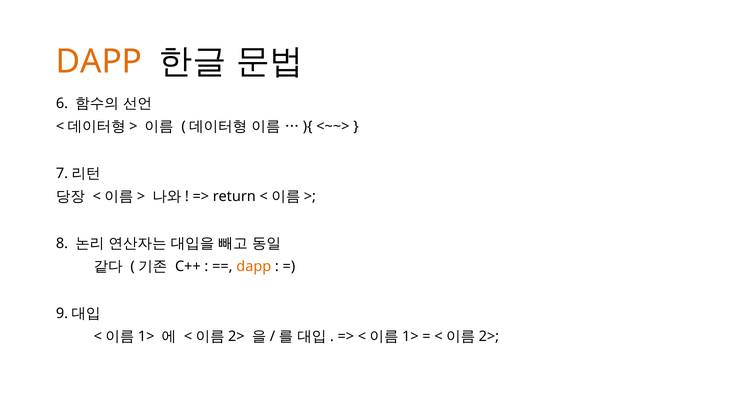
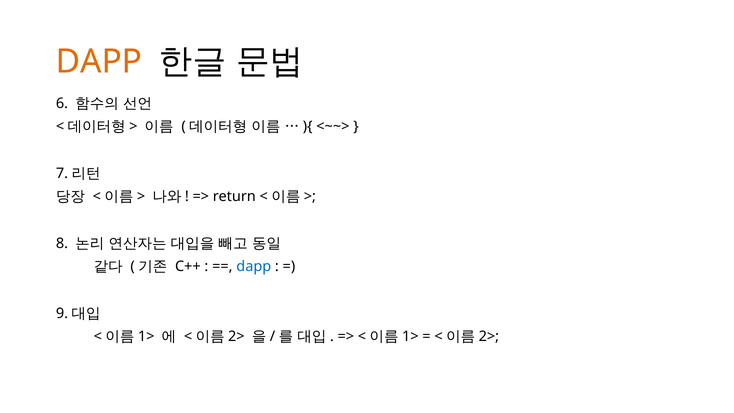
dapp colour: orange -> blue (254, 267)
